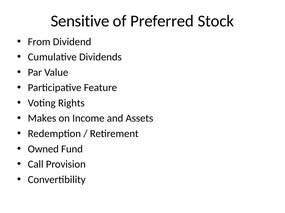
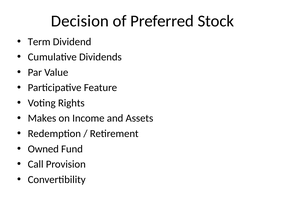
Sensitive: Sensitive -> Decision (80, 21)
From: From -> Term (39, 42)
